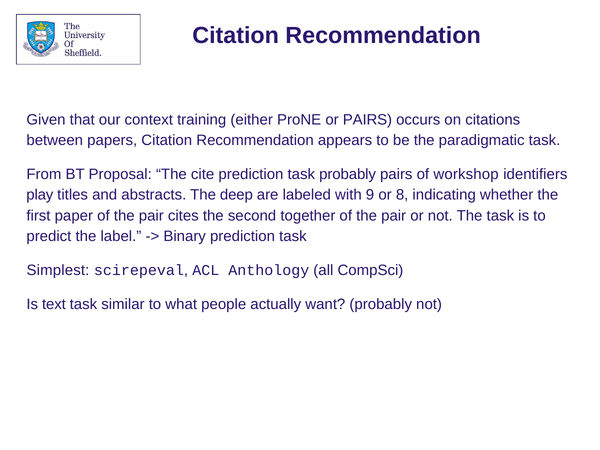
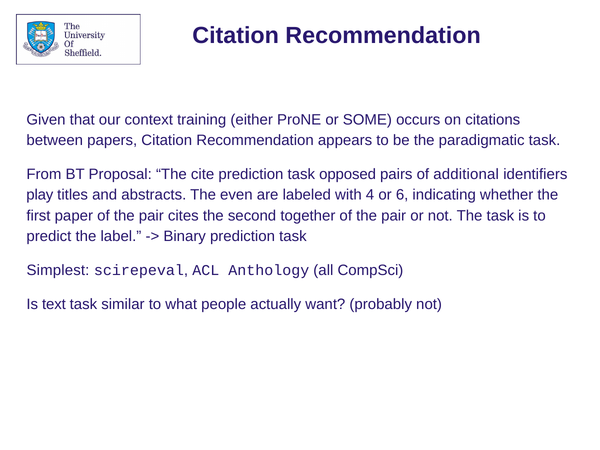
or PAIRS: PAIRS -> SOME (367, 120)
task probably: probably -> opposed (348, 174)
workshop: workshop -> additional (466, 174)
deep: deep -> even (236, 195)
9: 9 -> 4 (370, 195)
8: 8 -> 6 (402, 195)
